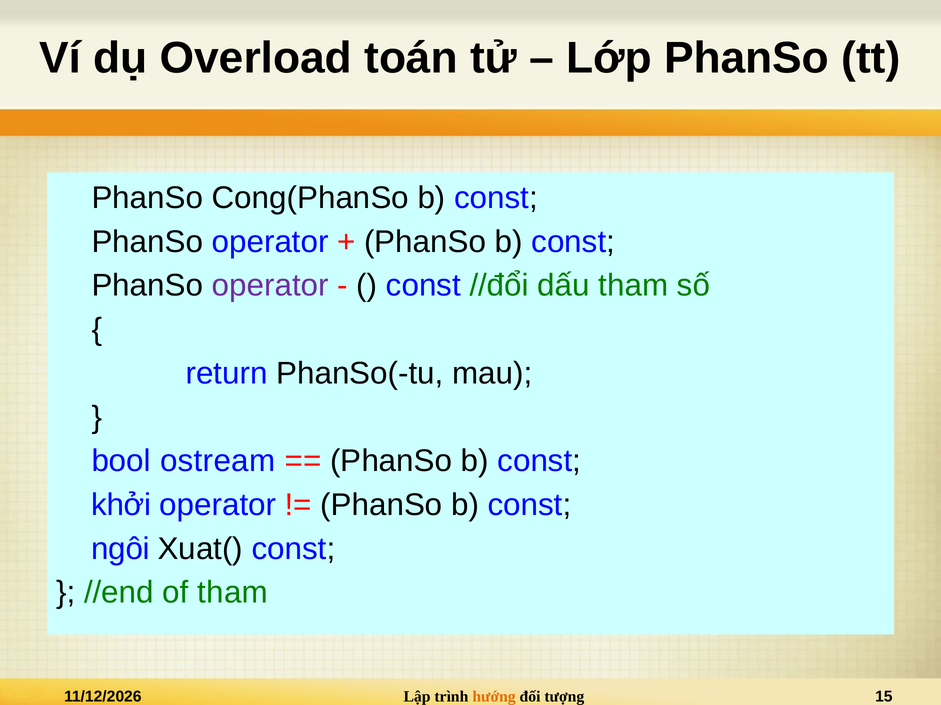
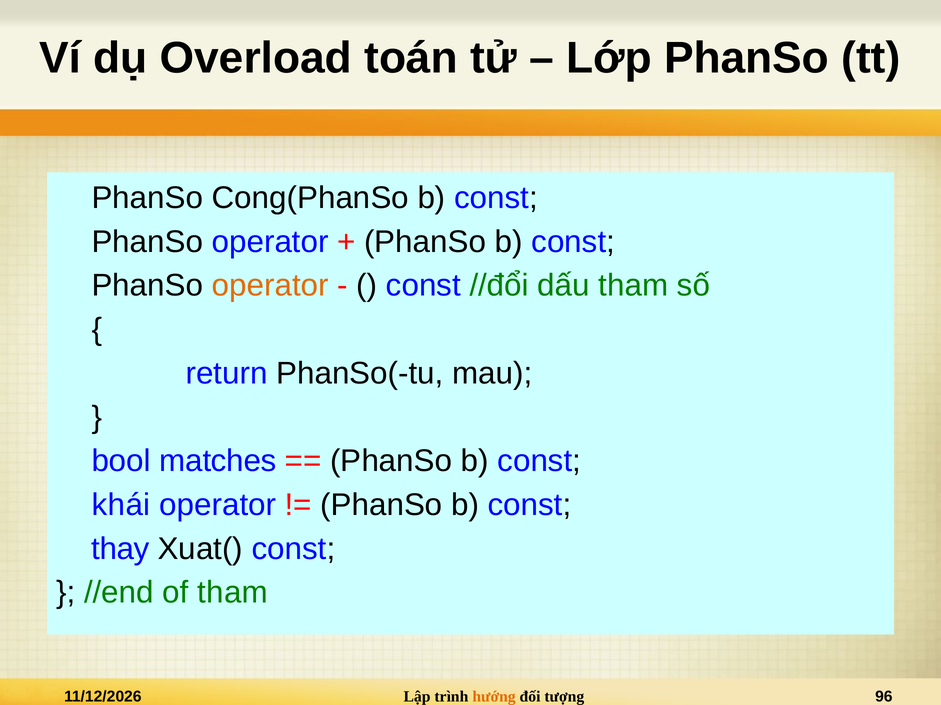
operator colour: purple -> orange (270, 286)
ostream: ostream -> matches (218, 462)
khởi: khởi -> khái (121, 505)
ngôi: ngôi -> thay (120, 549)
15: 15 -> 96 (884, 697)
